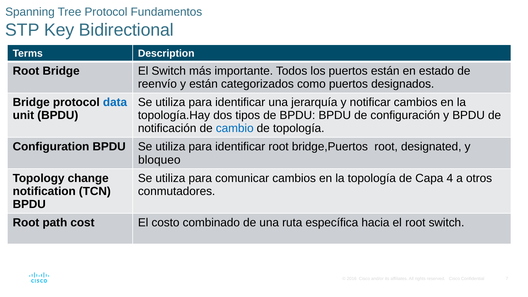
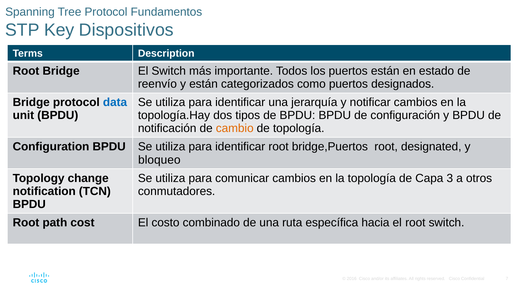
Bidirectional: Bidirectional -> Dispositivos (126, 30)
cambio colour: blue -> orange (235, 128)
4: 4 -> 3 (450, 178)
